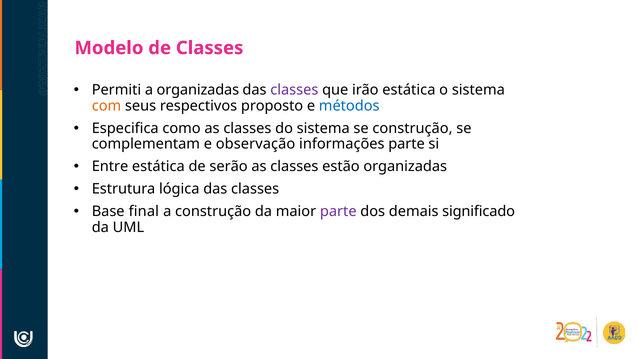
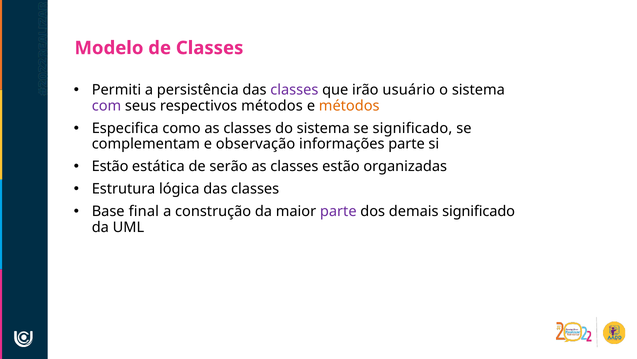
a organizadas: organizadas -> persistência (198, 90)
irão estática: estática -> usuário (409, 90)
com colour: orange -> purple (107, 106)
respectivos proposto: proposto -> métodos (272, 106)
métodos colour: blue -> orange (349, 106)
se construção: construção -> significado (412, 128)
Entre: Entre -> Estão (110, 166)
